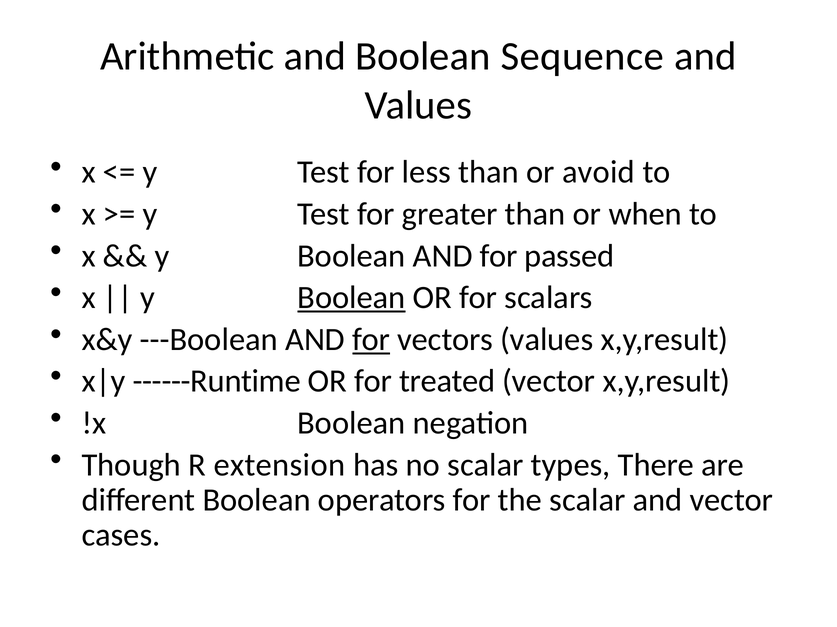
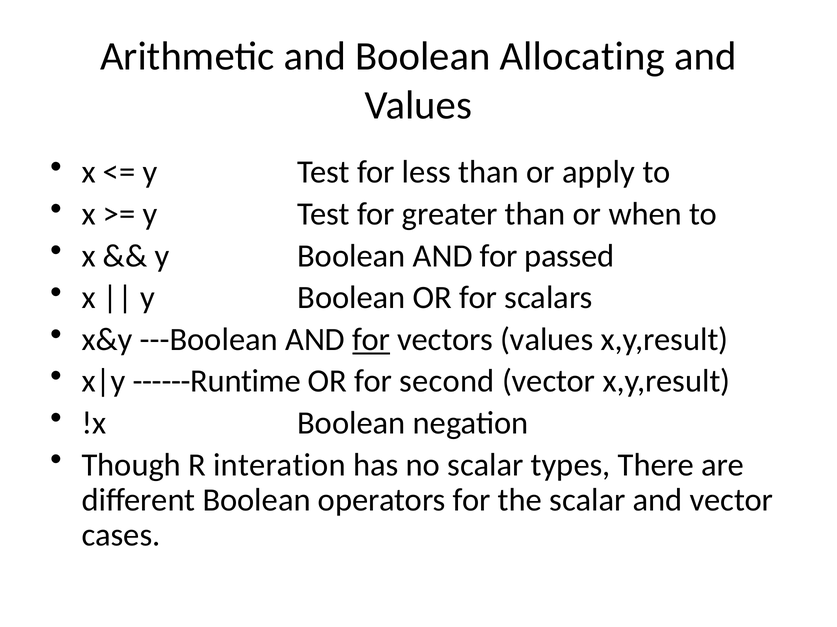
Sequence: Sequence -> Allocating (582, 57)
avoid: avoid -> apply (599, 172)
Boolean underline: present -> none (351, 298)
treated: treated -> second (447, 382)
extension: extension -> interation (280, 465)
